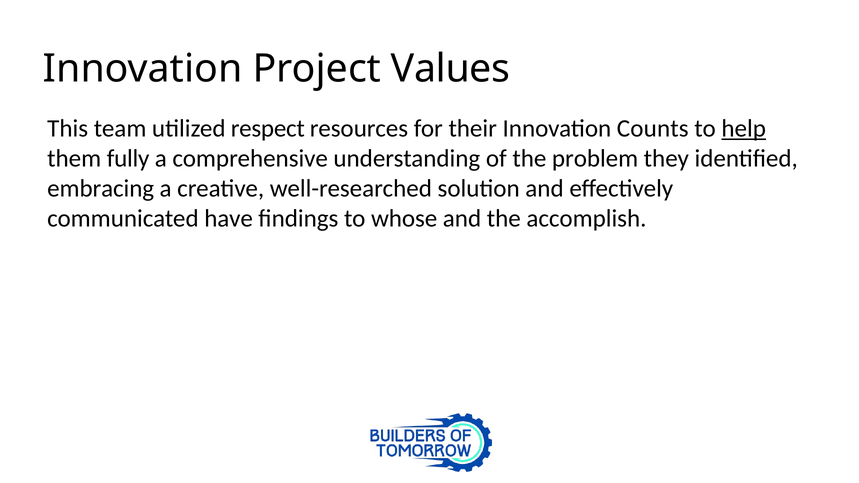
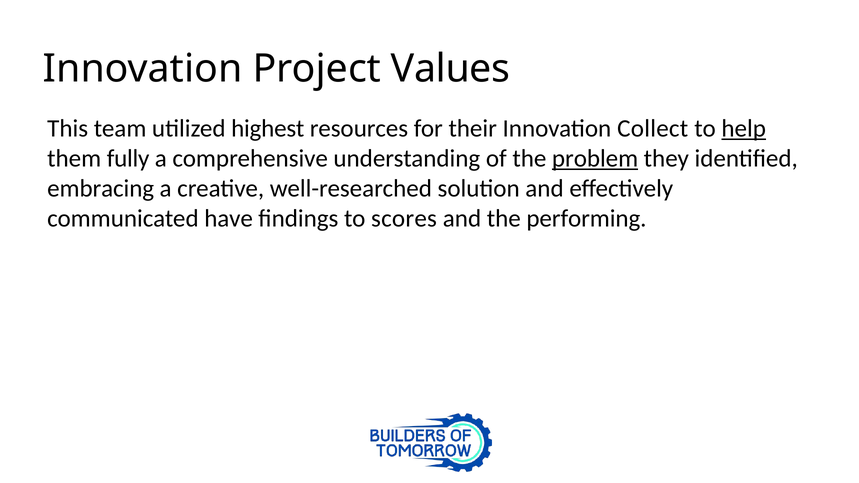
respect: respect -> highest (268, 128)
Counts: Counts -> Collect (653, 128)
problem underline: none -> present (595, 159)
whose: whose -> scores (404, 219)
accomplish: accomplish -> performing (586, 219)
